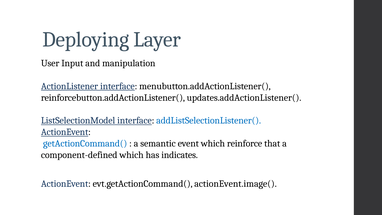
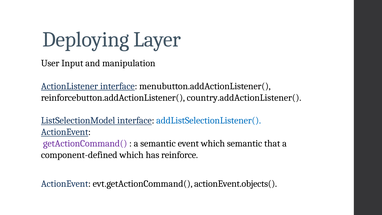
updates.addActionListener(: updates.addActionListener( -> country.addActionListener( (244, 98)
getActionCommand( colour: blue -> purple (85, 143)
which reinforce: reinforce -> semantic (245, 143)
indicates: indicates -> reinforce (180, 155)
actionEvent.image(: actionEvent.image( -> actionEvent.objects( (236, 184)
